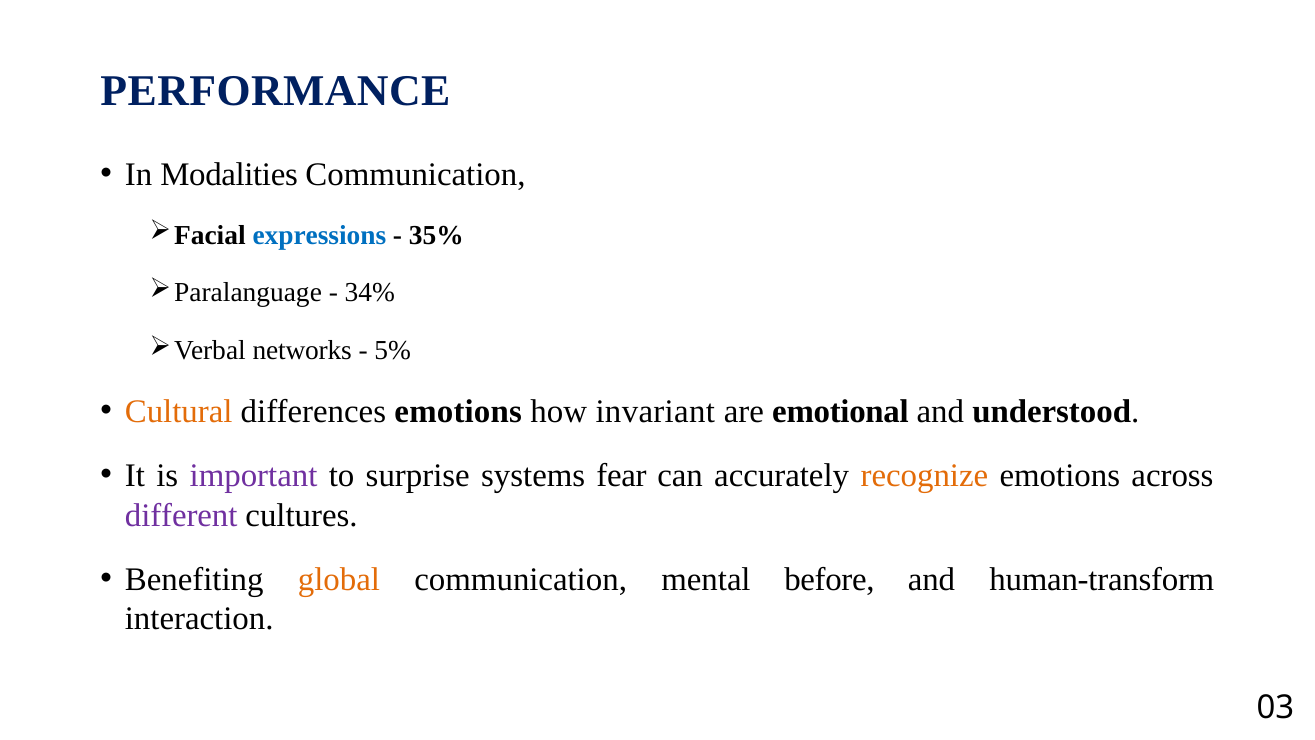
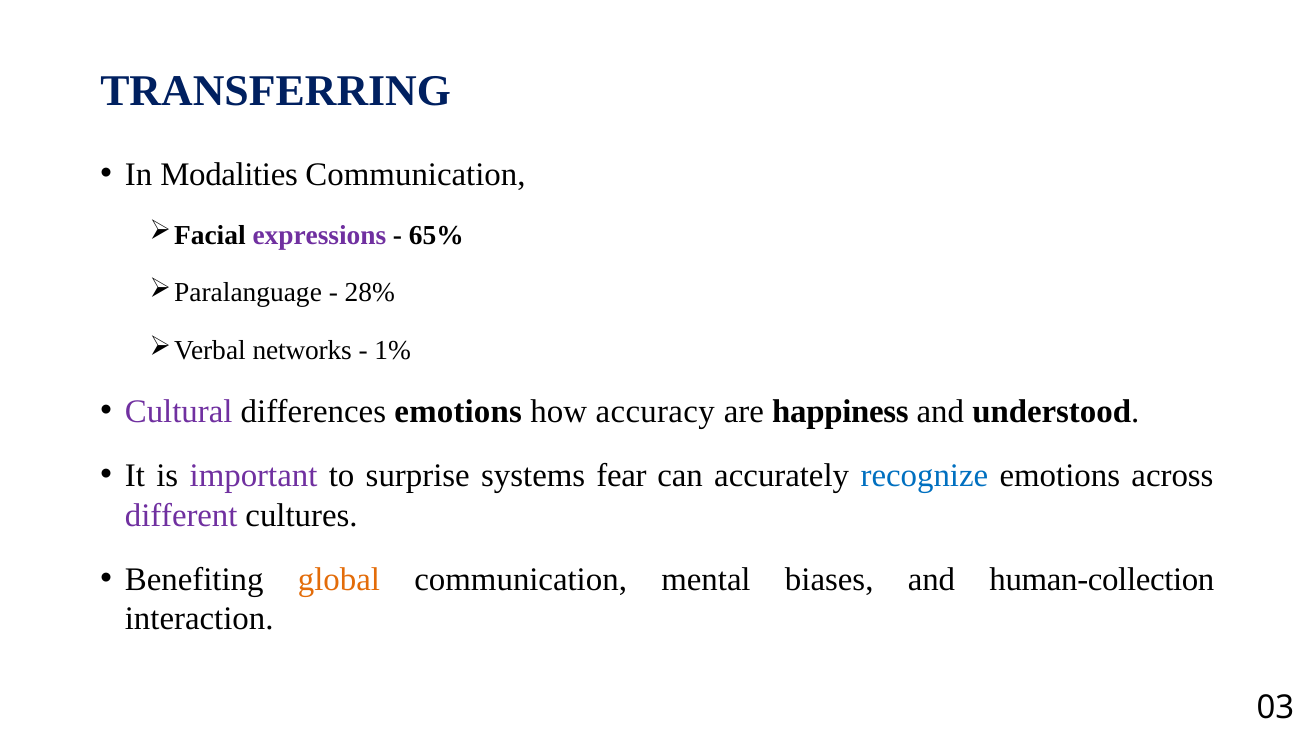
PERFORMANCE: PERFORMANCE -> TRANSFERRING (276, 91)
expressions colour: blue -> purple (319, 235)
35%: 35% -> 65% (436, 235)
34%: 34% -> 28% (370, 293)
5%: 5% -> 1% (393, 350)
Cultural colour: orange -> purple (179, 412)
invariant: invariant -> accuracy (655, 412)
emotional: emotional -> happiness (840, 412)
recognize colour: orange -> blue (924, 476)
before: before -> biases (829, 579)
human-transform: human-transform -> human-collection (1102, 579)
